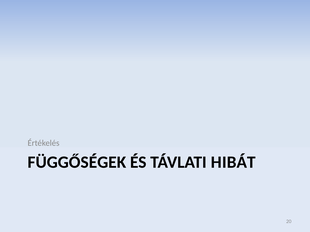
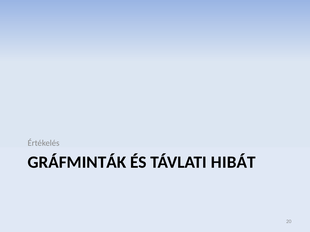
FÜGGŐSÉGEK: FÜGGŐSÉGEK -> GRÁFMINTÁK (77, 162)
